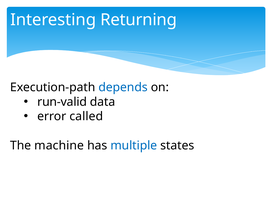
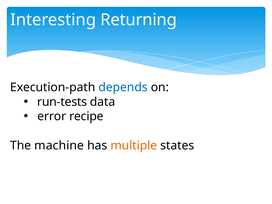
run-valid: run-valid -> run-tests (62, 102)
called: called -> recipe (86, 116)
multiple colour: blue -> orange (134, 145)
